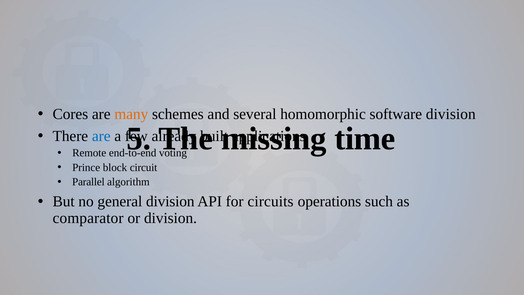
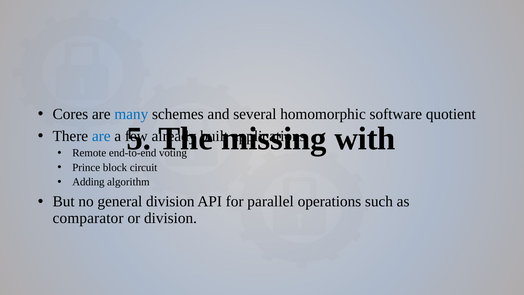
many colour: orange -> blue (131, 114)
software division: division -> quotient (451, 114)
time: time -> with (365, 139)
Parallel: Parallel -> Adding (88, 182)
circuits: circuits -> parallel (271, 201)
